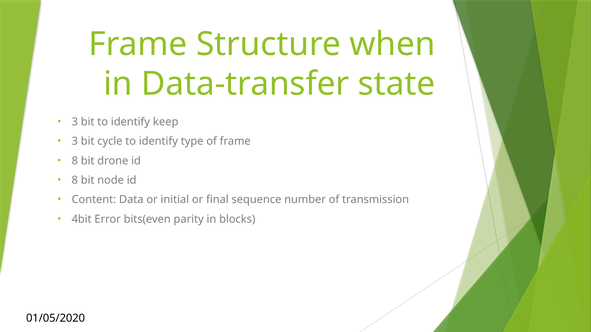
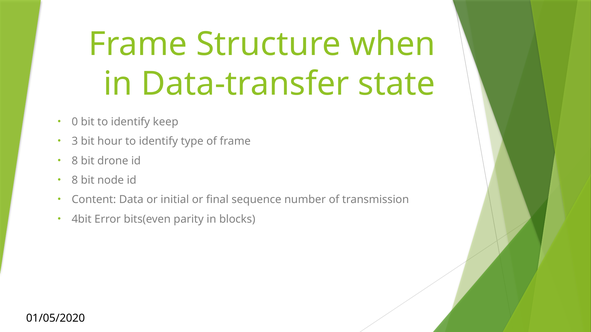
3: 3 -> 0 (75, 122)
cycle: cycle -> hour (110, 142)
